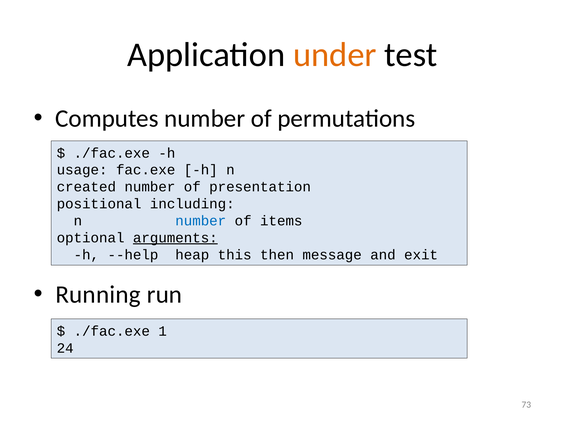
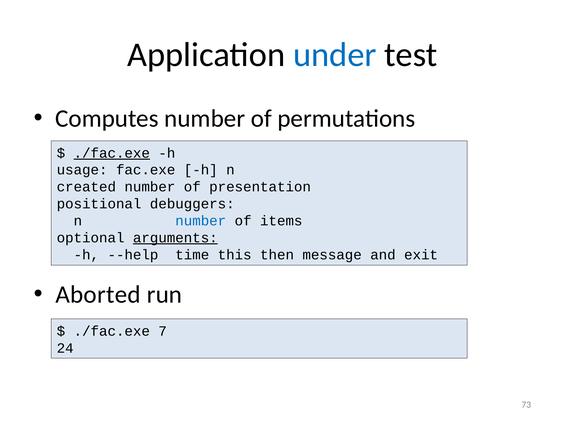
under colour: orange -> blue (335, 55)
./fac.exe underline: none -> present (112, 153)
including: including -> debuggers (192, 204)
heap: heap -> time (192, 255)
Running: Running -> Aborted (98, 294)
1: 1 -> 7 (163, 331)
